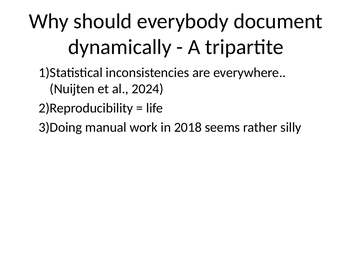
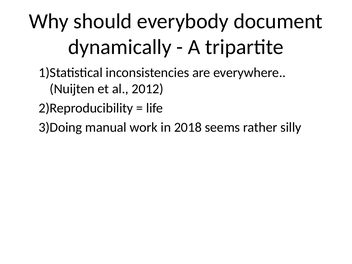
2024: 2024 -> 2012 (148, 89)
